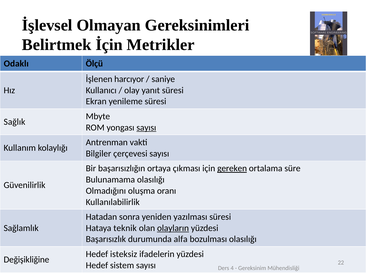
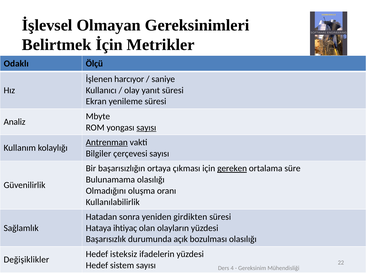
Sağlık: Sağlık -> Analiz (15, 122)
Antrenman underline: none -> present (107, 142)
yazılması: yazılması -> girdikten (190, 216)
teknik: teknik -> ihtiyaç (125, 228)
olayların underline: present -> none (173, 228)
alfa: alfa -> açık (181, 239)
Değişikliğine: Değişikliğine -> Değişiklikler (26, 259)
